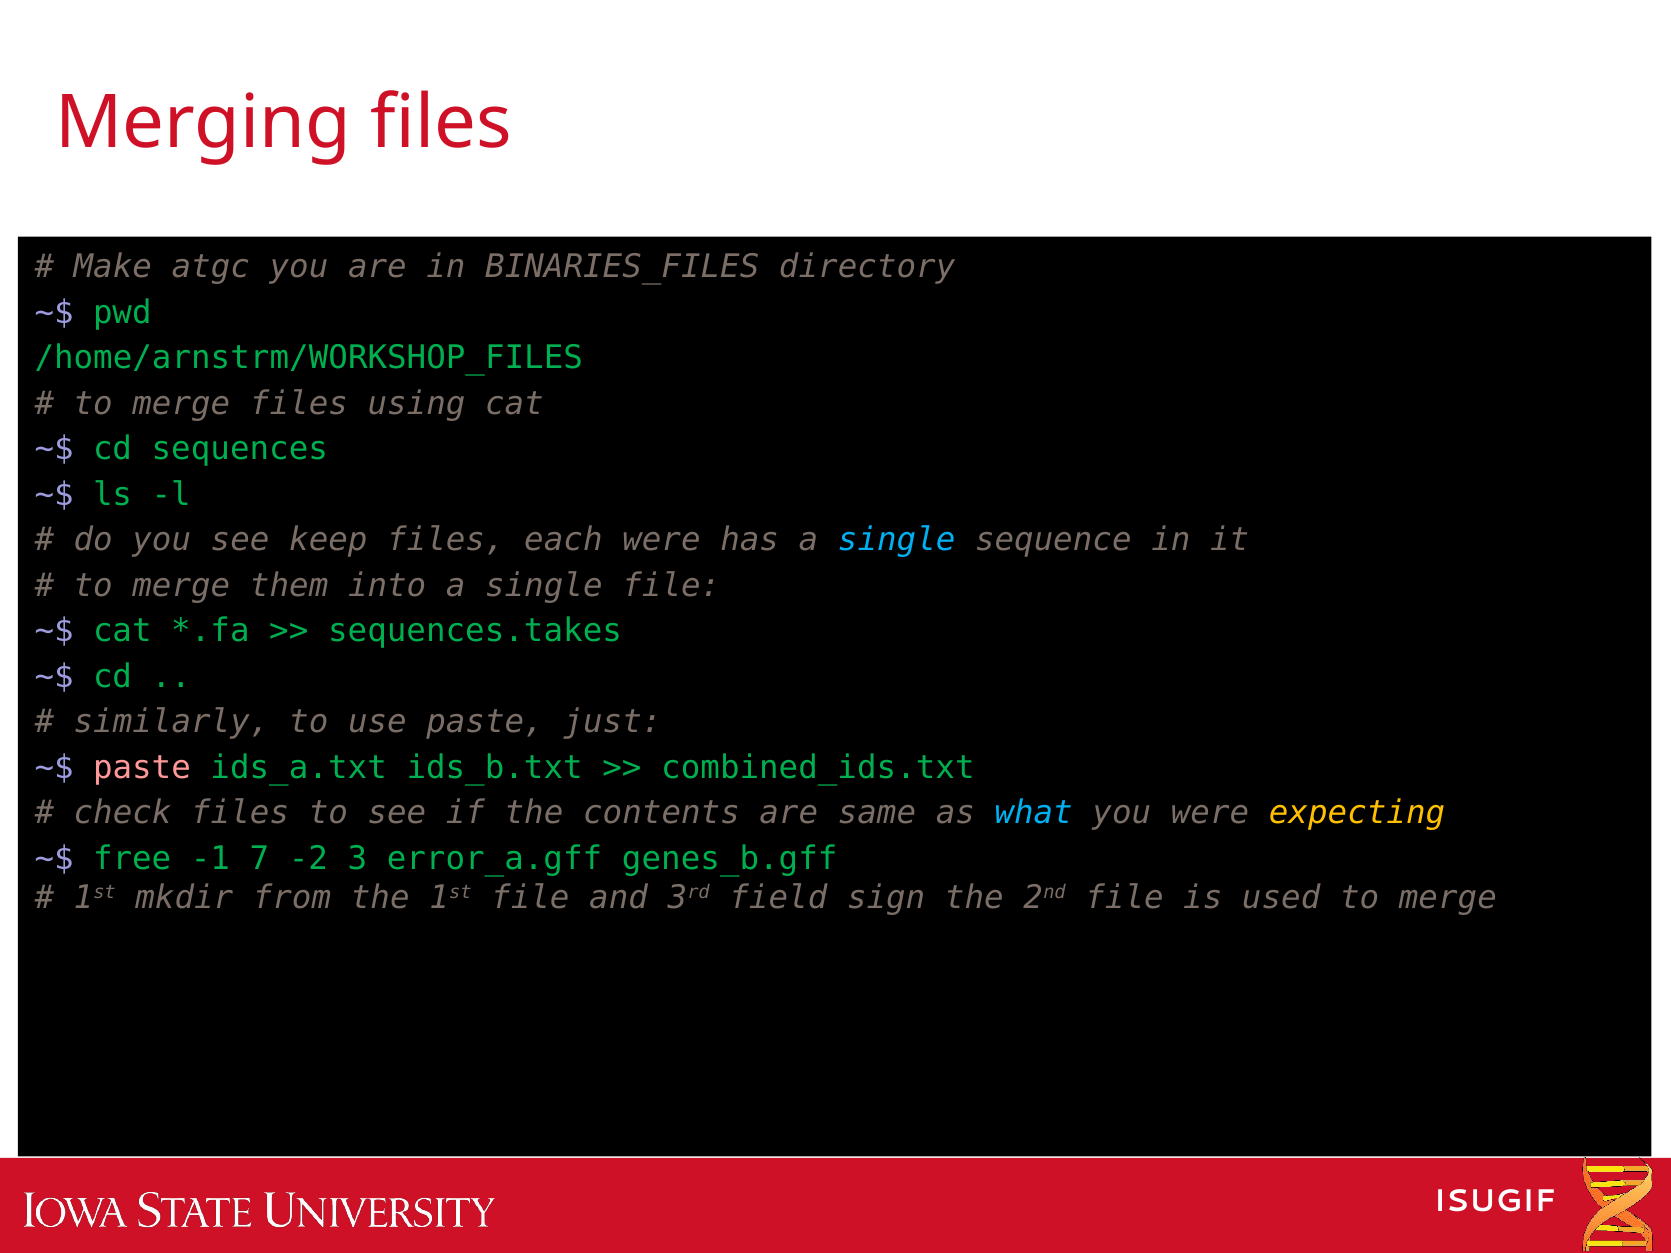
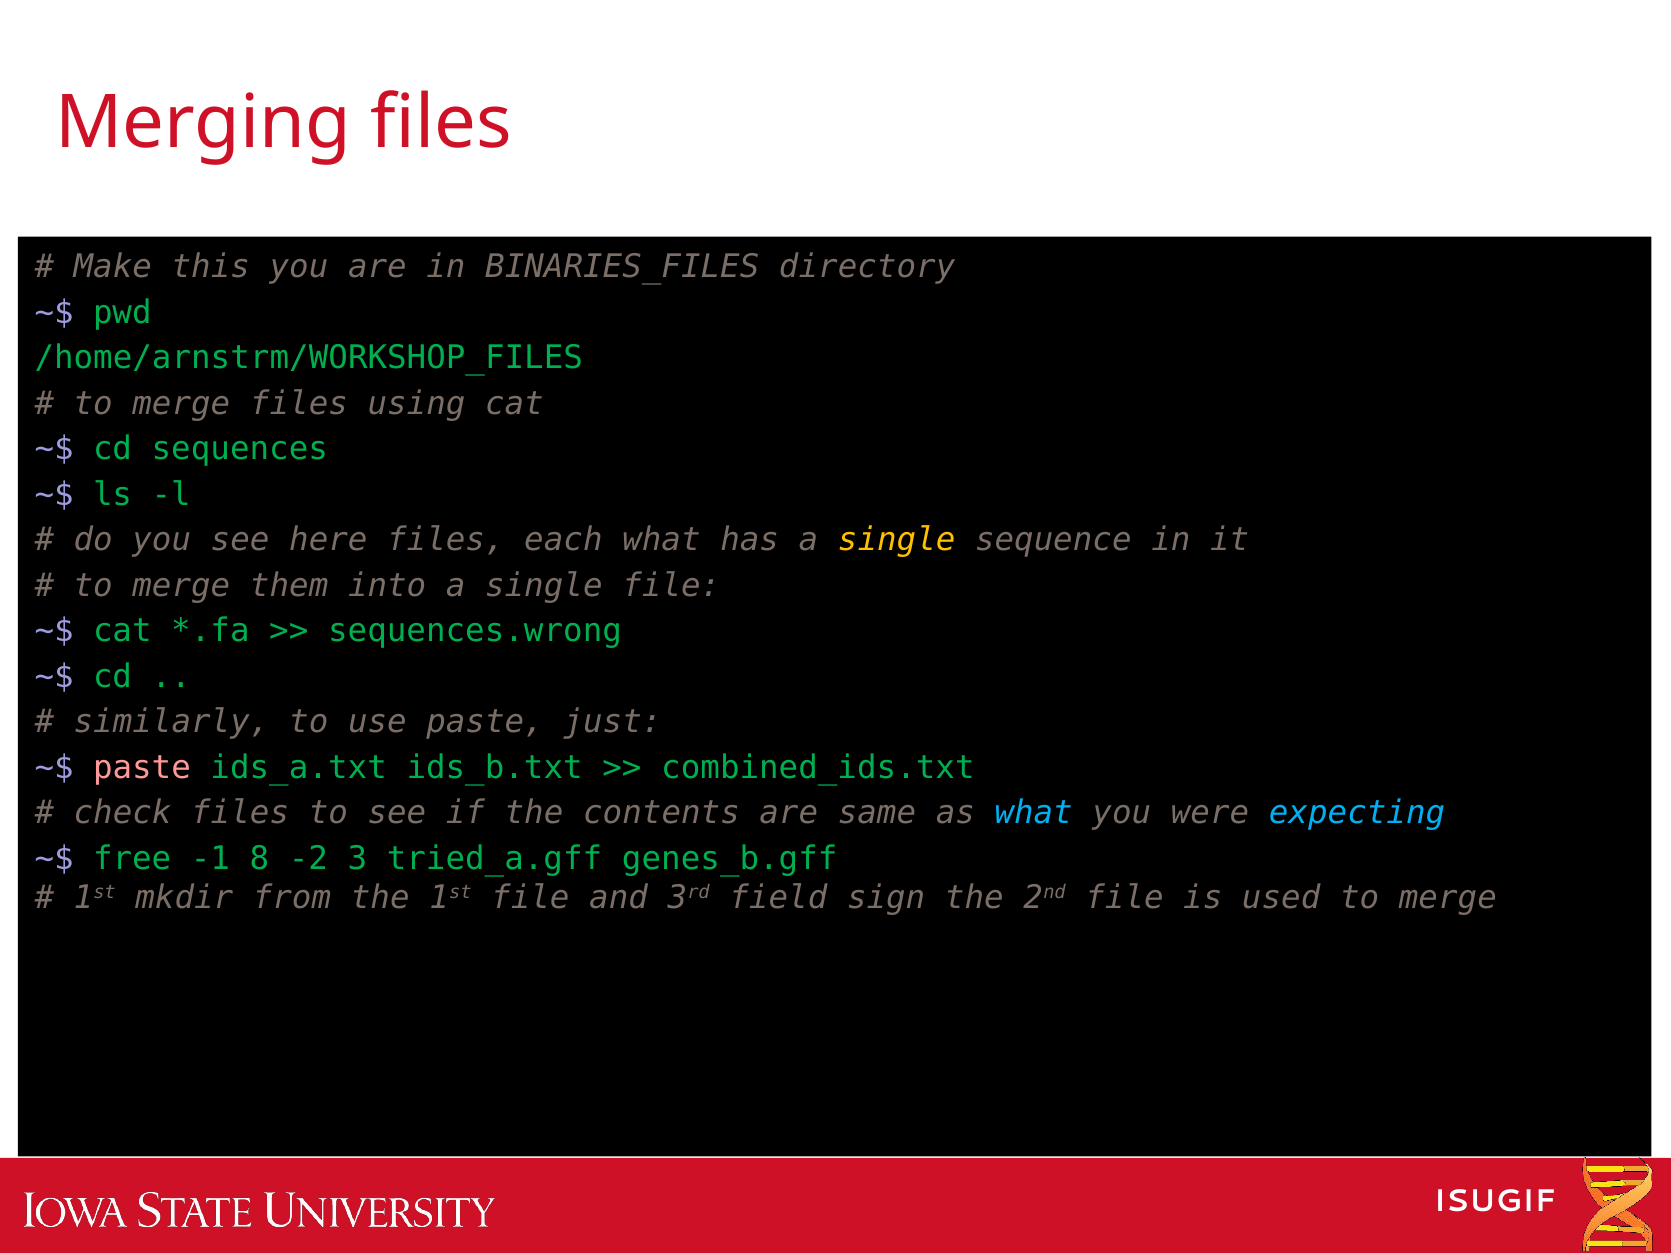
atgc: atgc -> this (211, 267)
keep: keep -> here (328, 540)
each were: were -> what (661, 540)
single colour: light blue -> yellow (897, 540)
sequences.takes: sequences.takes -> sequences.wrong (475, 631)
expecting colour: yellow -> light blue (1357, 813)
7: 7 -> 8 (259, 859)
error_a.gff: error_a.gff -> tried_a.gff (494, 859)
